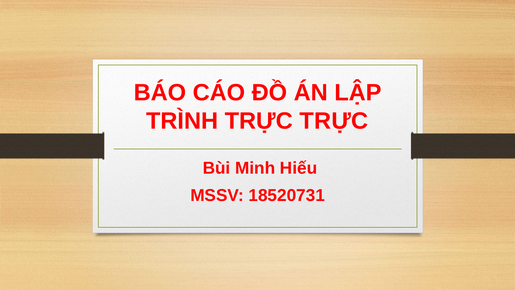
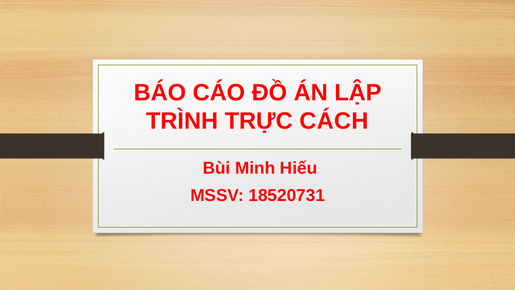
TRỰC TRỰC: TRỰC -> CÁCH (334, 121)
